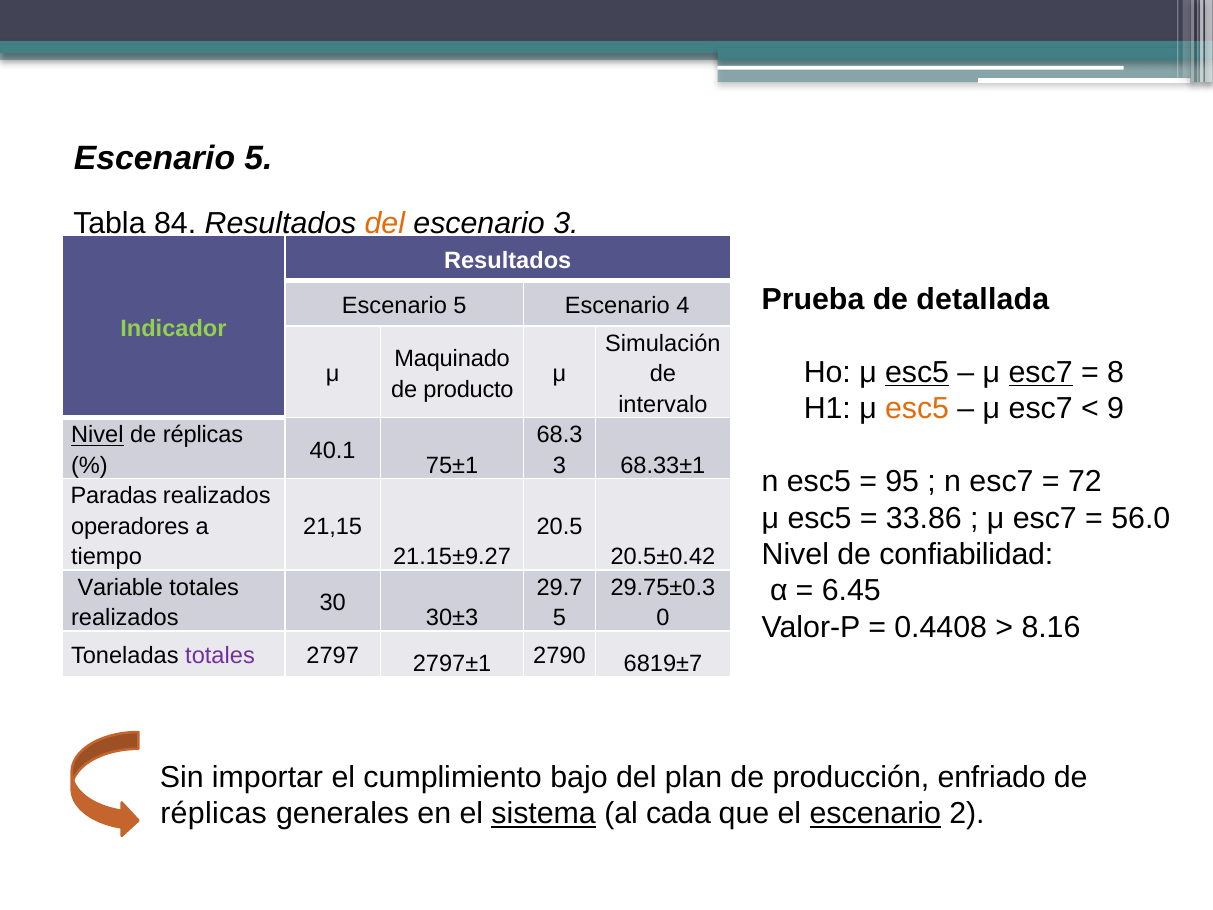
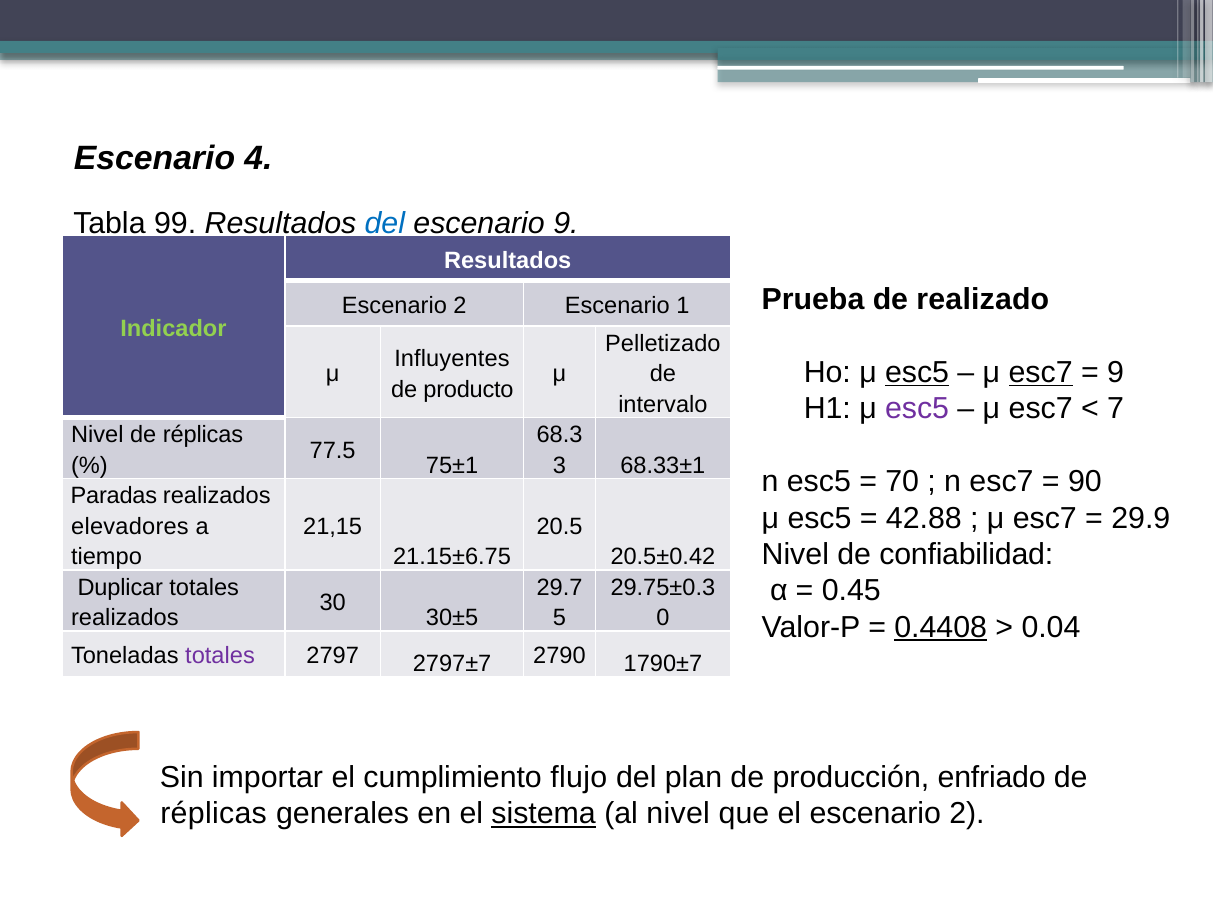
5: 5 -> 4 (258, 159)
84: 84 -> 99 (175, 223)
del colour: orange -> blue (385, 223)
escenario 3: 3 -> 9 (566, 223)
detallada: detallada -> realizado (983, 300)
5: 5 -> 2 (460, 306)
4: 4 -> 1 (683, 306)
Simulación: Simulación -> Pelletizado (663, 344)
Maquinado: Maquinado -> Influyentes (452, 359)
8: 8 -> 9 (1115, 372)
esc5 colour: orange -> purple (917, 409)
9: 9 -> 7 (1115, 409)
Nivel underline: present -> none (97, 435)
40.1: 40.1 -> 77.5 (333, 450)
95: 95 -> 70 (902, 482)
72: 72 -> 90 (1085, 482)
33.86: 33.86 -> 42.88 (924, 518)
56.0: 56.0 -> 29.9 (1141, 518)
operadores: operadores -> elevadores (130, 527)
21.15±9.27: 21.15±9.27 -> 21.15±6.75 (452, 557)
Variable: Variable -> Duplicar (120, 587)
6.45: 6.45 -> 0.45 (851, 591)
30±3: 30±3 -> 30±5 (452, 618)
0.4408 underline: none -> present (941, 627)
8.16: 8.16 -> 0.04 (1051, 627)
2797±1: 2797±1 -> 2797±7 (452, 663)
6819±7: 6819±7 -> 1790±7 (663, 663)
bajo: bajo -> flujo (579, 777)
al cada: cada -> nivel (678, 814)
escenario underline: present -> none (875, 814)
